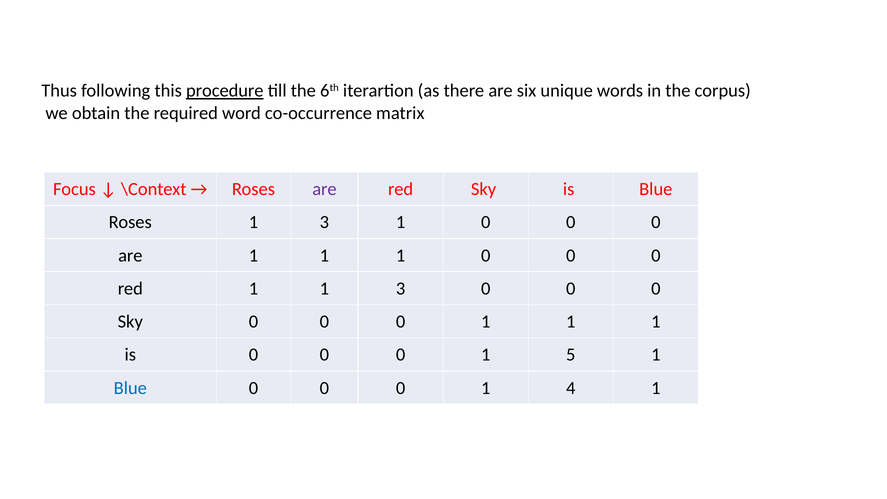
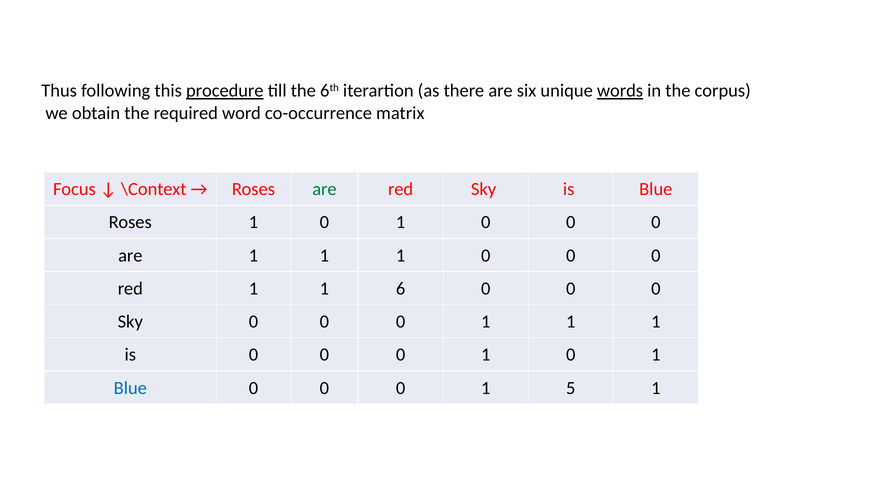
words underline: none -> present (620, 91)
are colour: purple -> green (324, 189)
Roses 1 3: 3 -> 0 (324, 222)
1 1 3: 3 -> 6 (401, 289)
0 0 1 5: 5 -> 0 (571, 355)
4: 4 -> 5 (571, 388)
